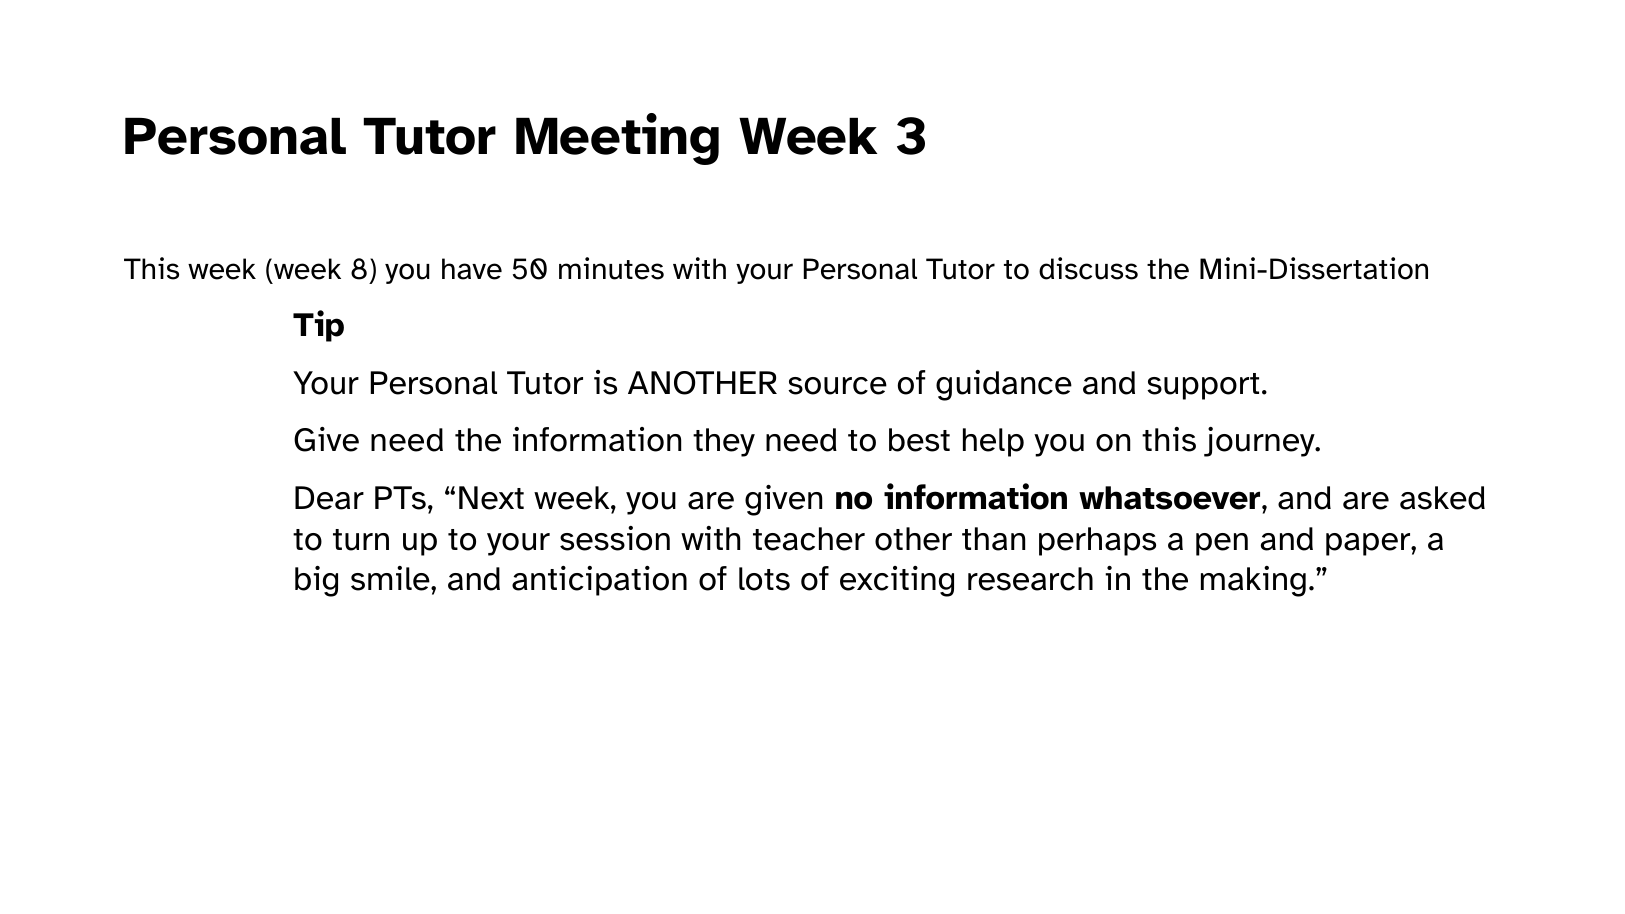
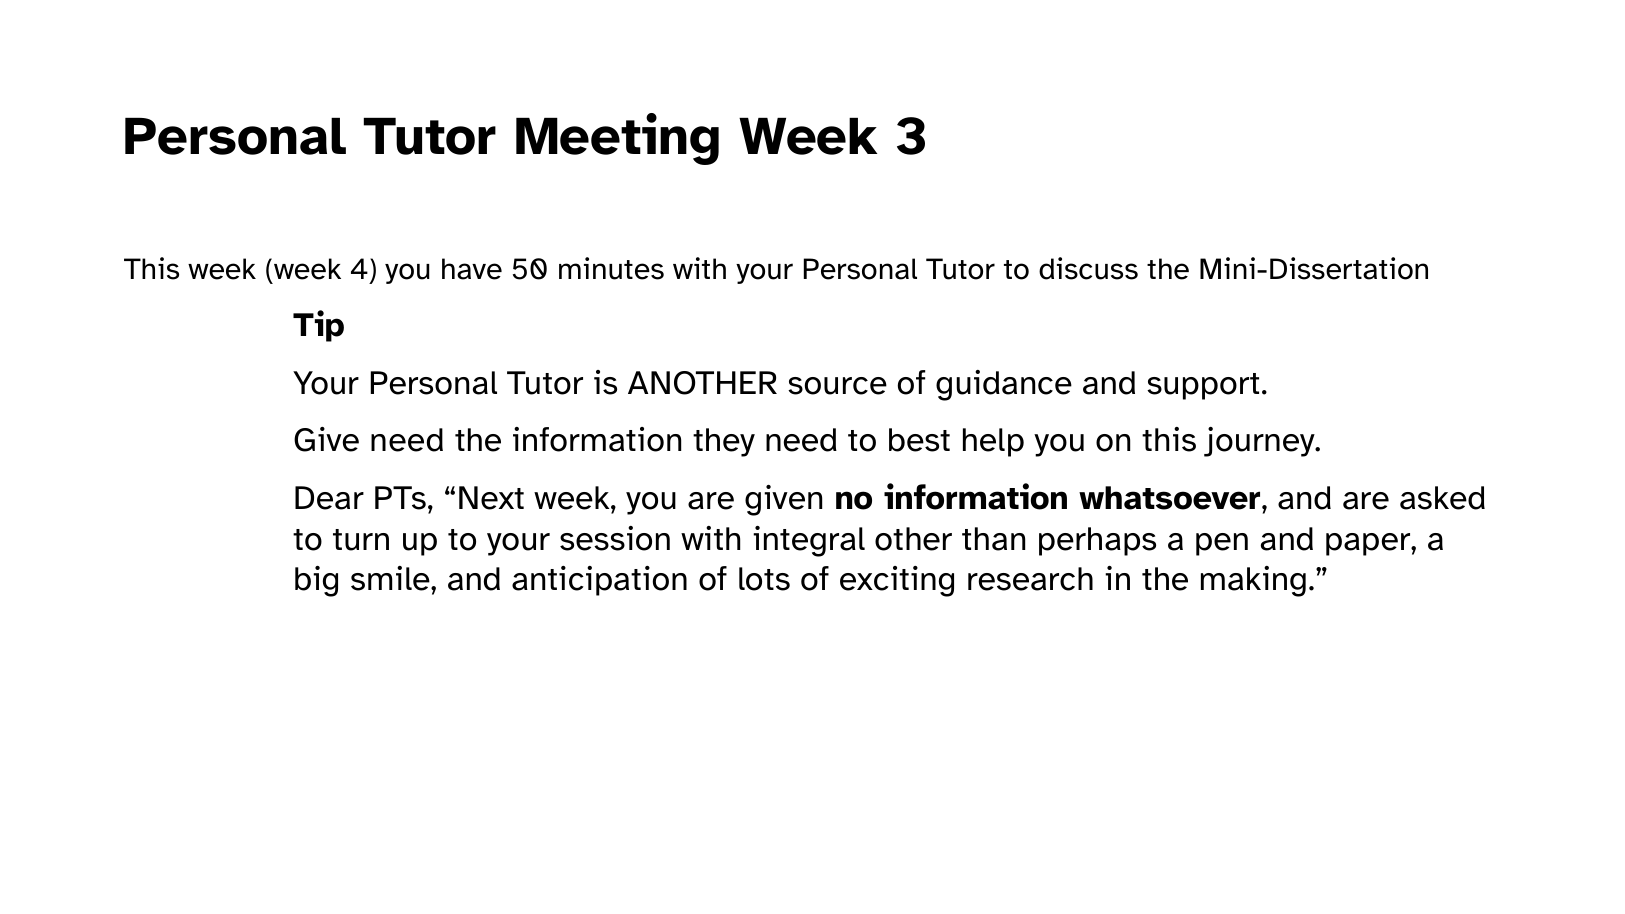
8: 8 -> 4 (364, 270)
teacher: teacher -> integral (809, 539)
